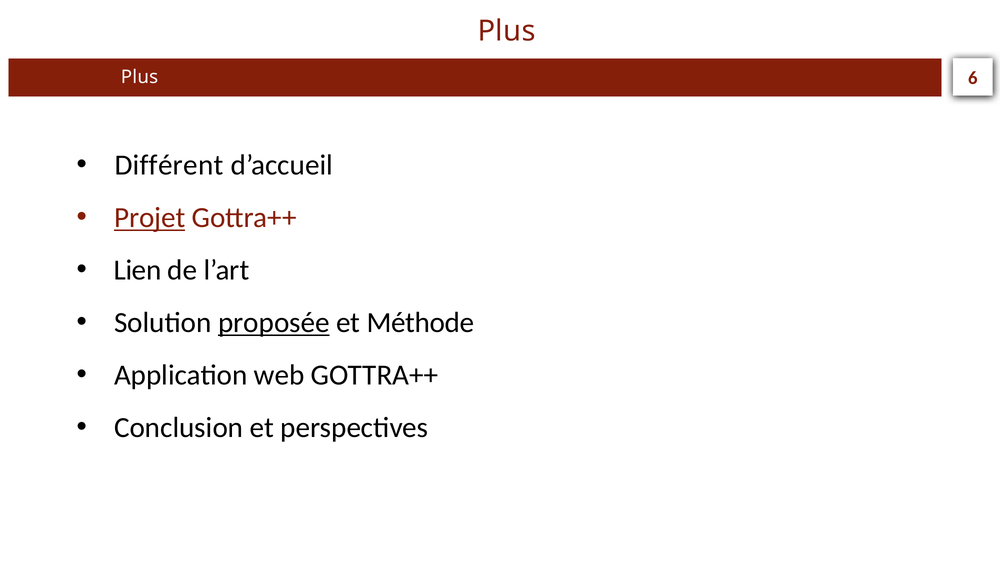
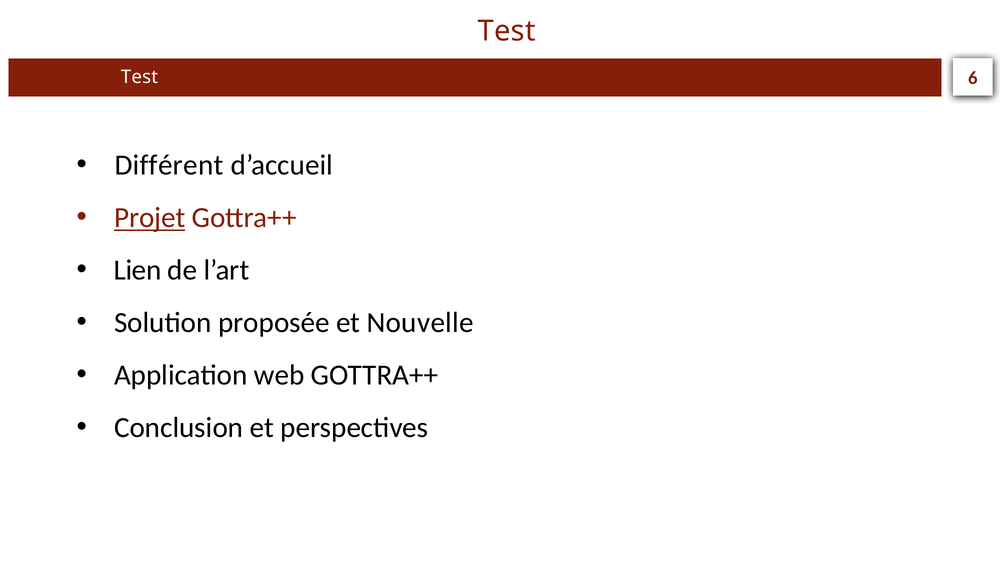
Plus: Plus -> Test (507, 31)
Plus: Plus -> Test (139, 77)
proposée underline: present -> none (274, 323)
Méthode: Méthode -> Nouvelle (420, 323)
